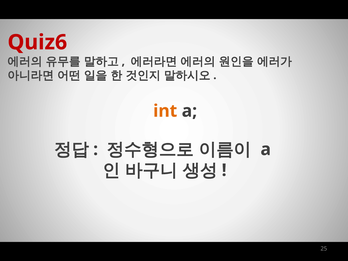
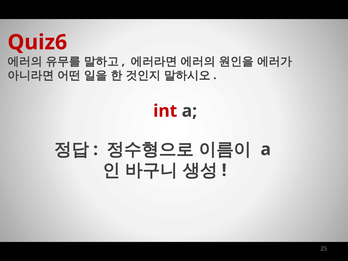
int colour: orange -> red (165, 111)
